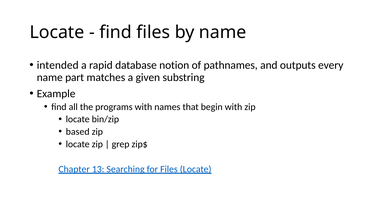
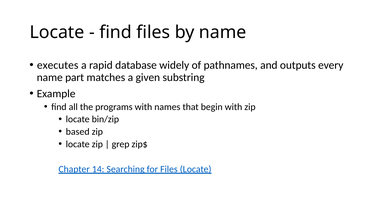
intended: intended -> executes (58, 65)
notion: notion -> widely (174, 65)
13: 13 -> 14 (98, 170)
